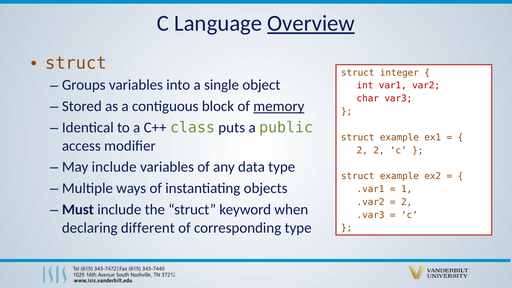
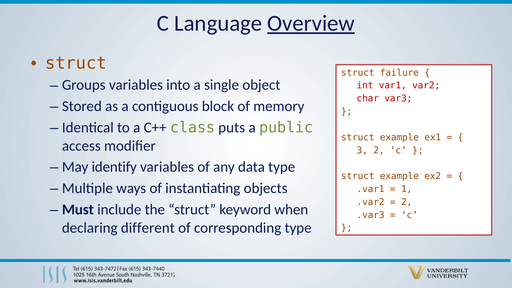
integer: integer -> failure (399, 73)
memory underline: present -> none (279, 106)
2: 2 -> 3 (362, 150)
May include: include -> identify (114, 167)
